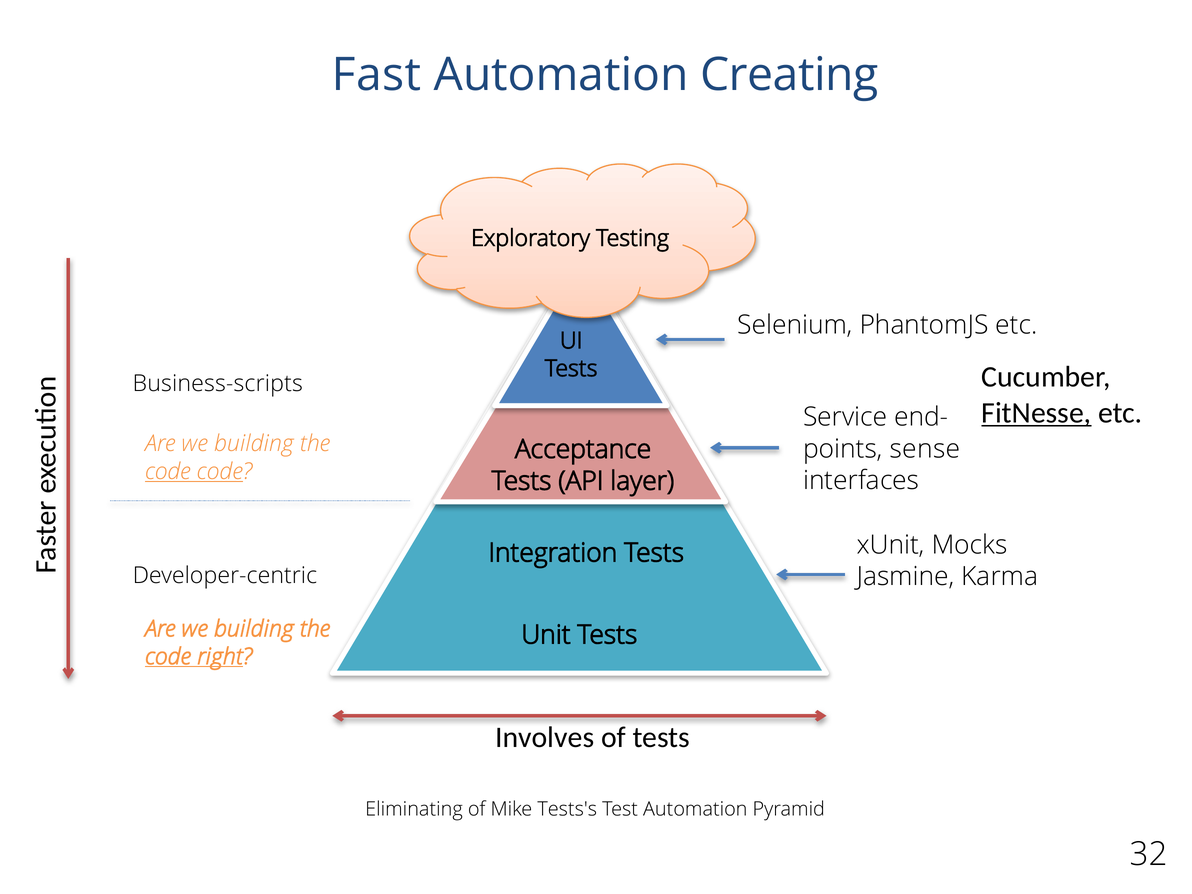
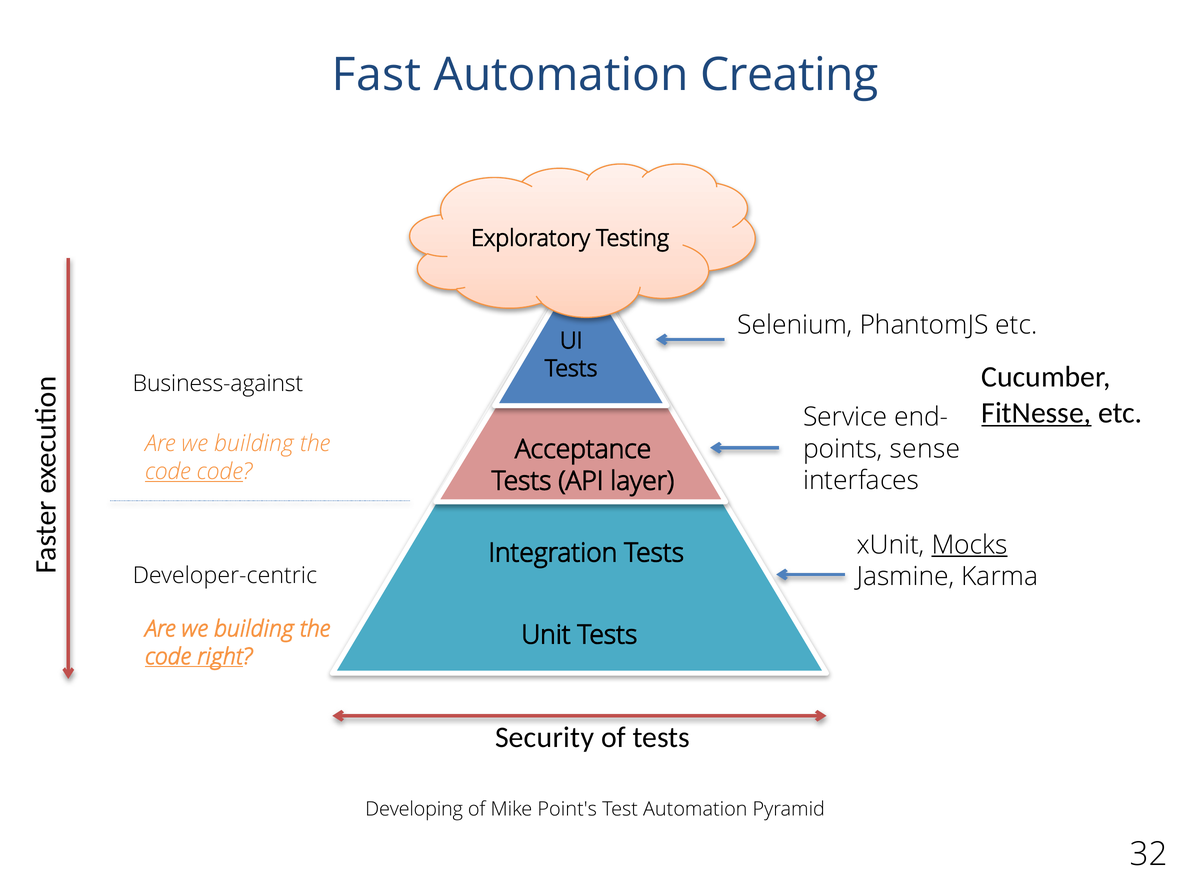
Business-scripts: Business-scripts -> Business-against (218, 383)
Mocks underline: none -> present (970, 545)
Involves: Involves -> Security (545, 737)
Eliminating: Eliminating -> Developing (414, 809)
Tests's: Tests's -> Point's (567, 809)
